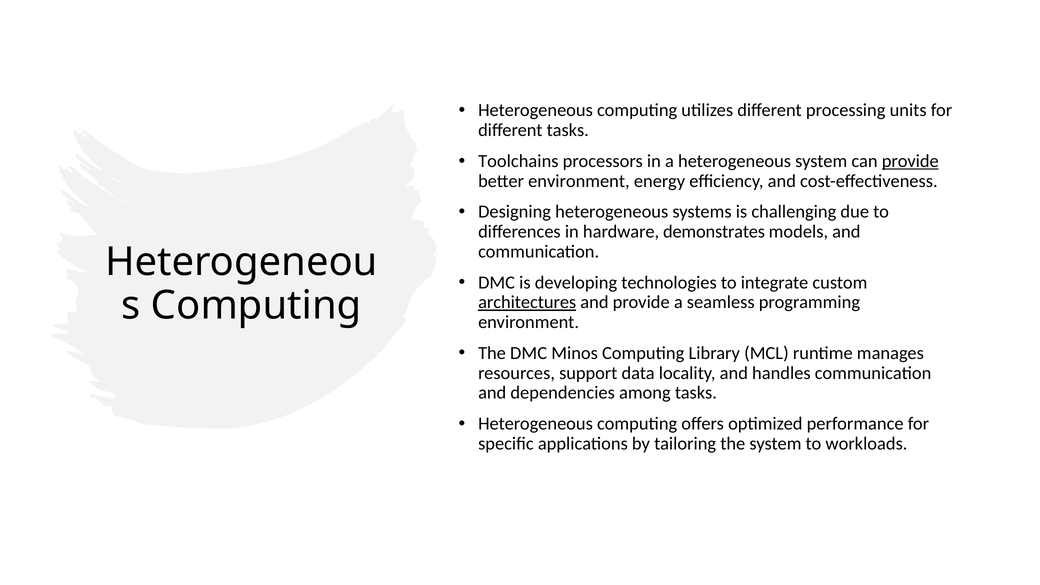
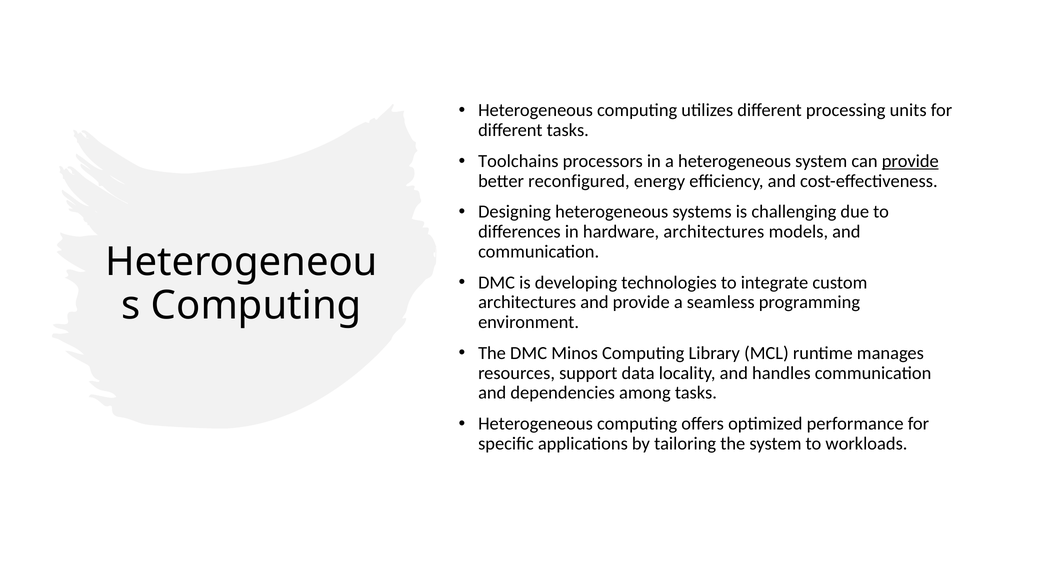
better environment: environment -> reconfigured (579, 181)
hardware demonstrates: demonstrates -> architectures (714, 232)
architectures underline: present -> none (527, 302)
